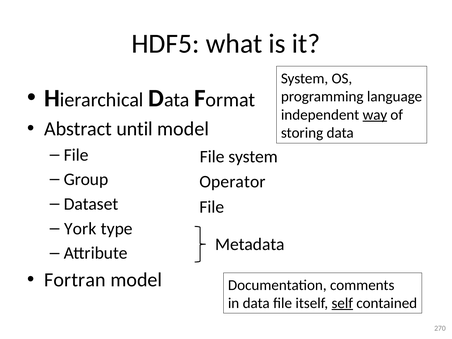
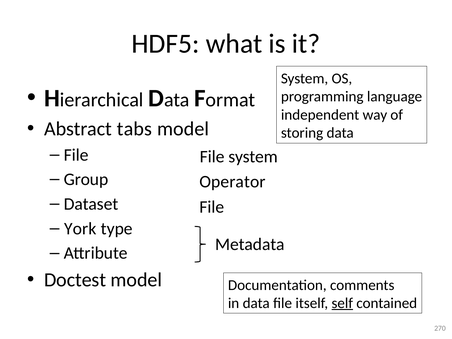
way underline: present -> none (375, 115)
until: until -> tabs (134, 129)
Fortran: Fortran -> Doctest (75, 280)
